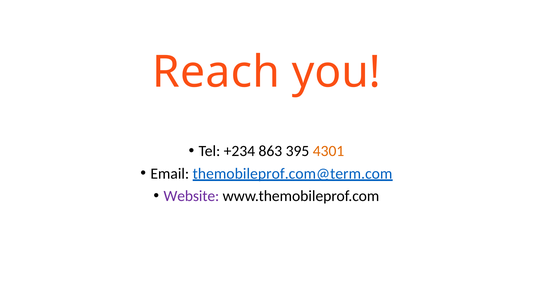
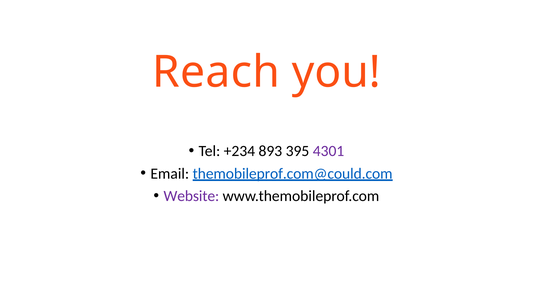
863: 863 -> 893 (270, 151)
4301 colour: orange -> purple (329, 151)
themobileprof.com@term.com: themobileprof.com@term.com -> themobileprof.com@could.com (293, 173)
